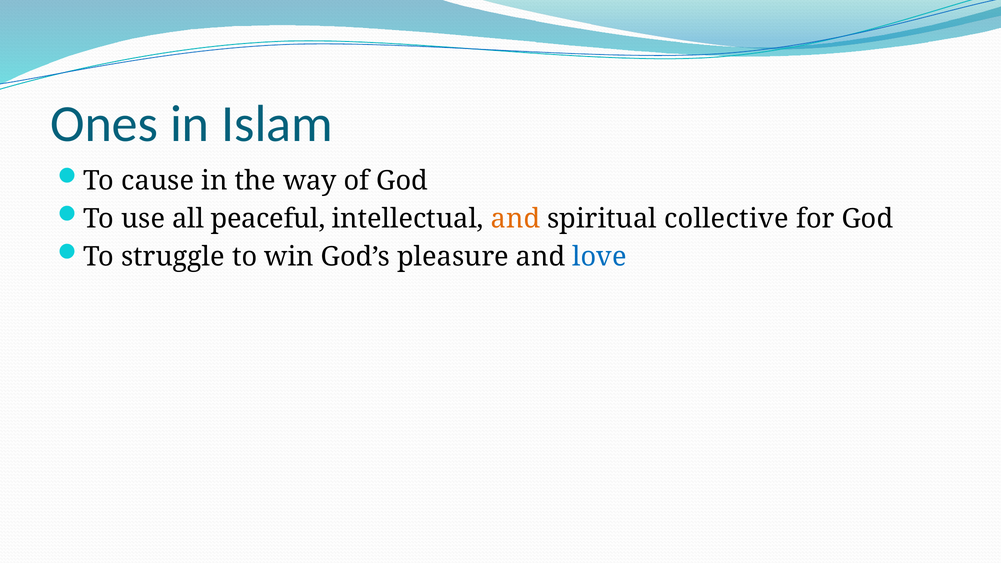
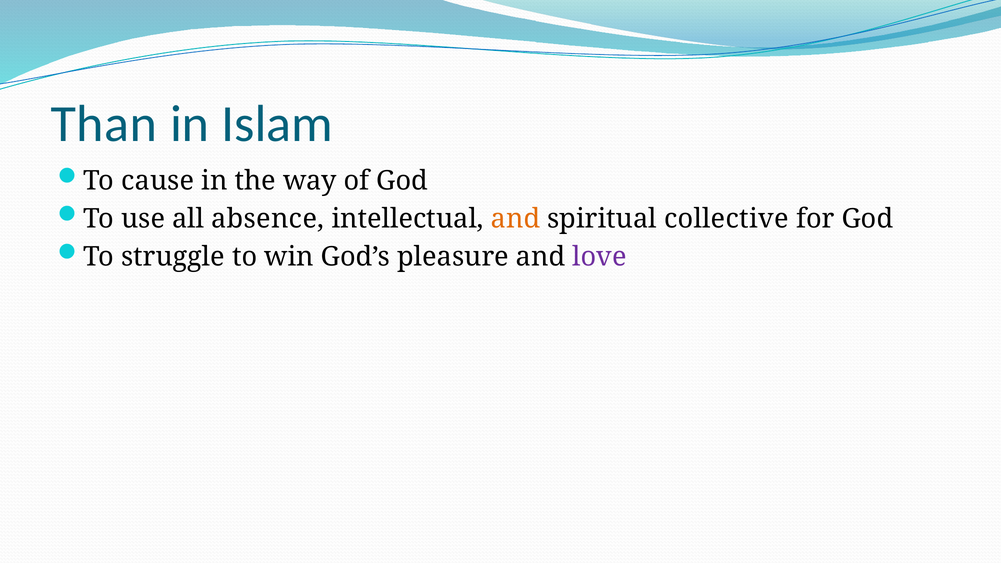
Ones: Ones -> Than (104, 124)
peaceful: peaceful -> absence (268, 219)
love colour: blue -> purple (600, 257)
